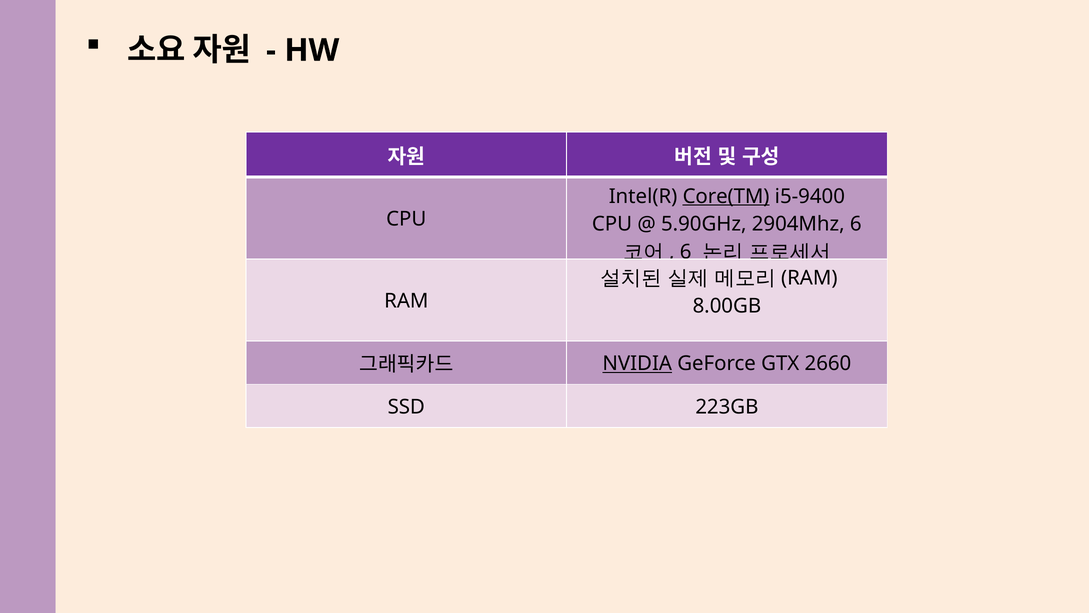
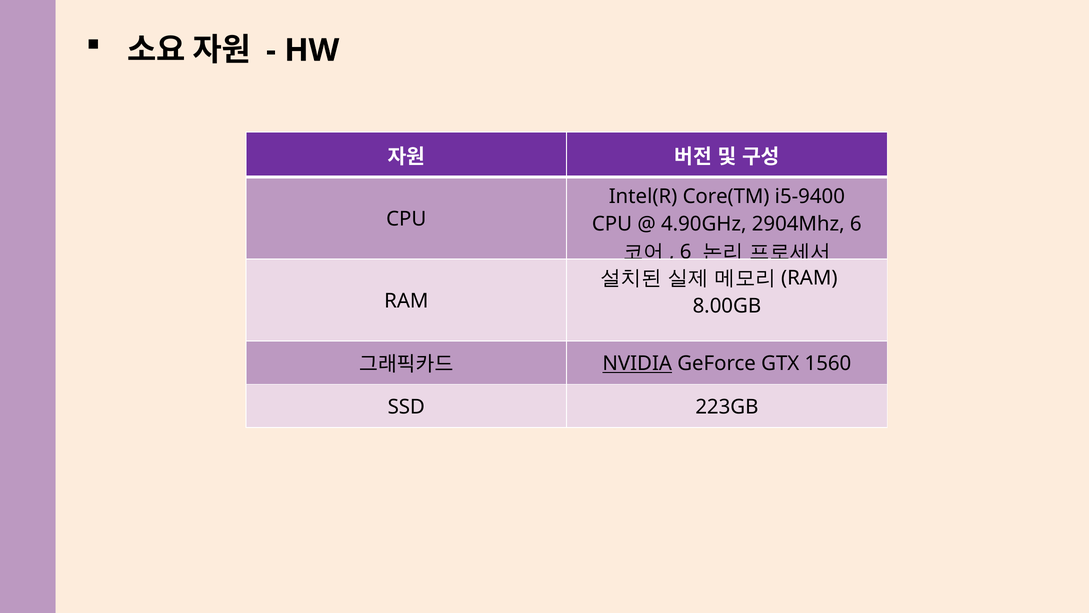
Core(TM underline: present -> none (726, 196)
5.90GHz: 5.90GHz -> 4.90GHz (704, 224)
2660: 2660 -> 1560 (828, 363)
